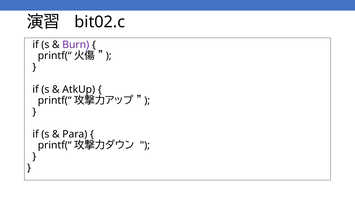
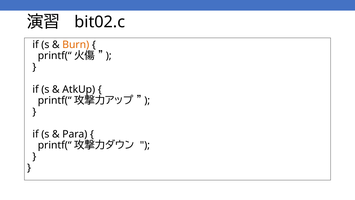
Burn colour: purple -> orange (76, 45)
